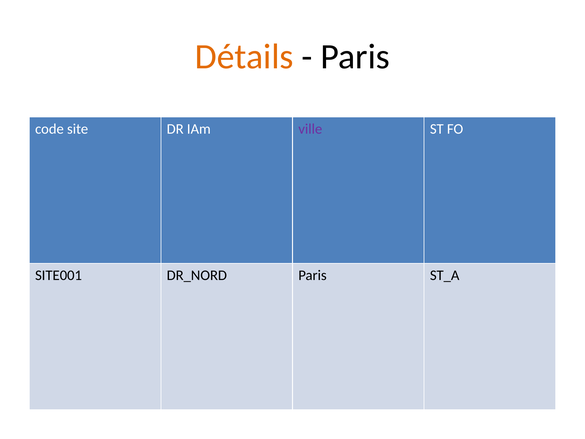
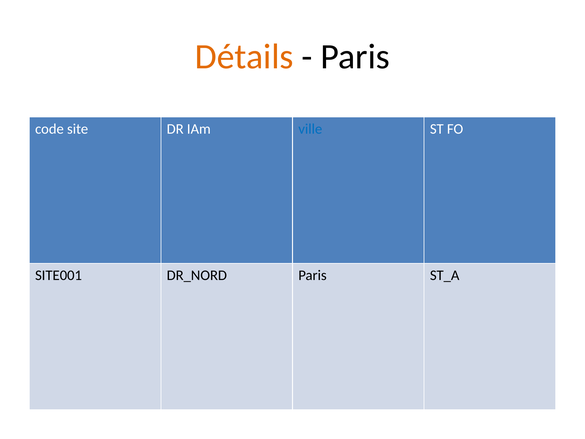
ville colour: purple -> blue (310, 129)
